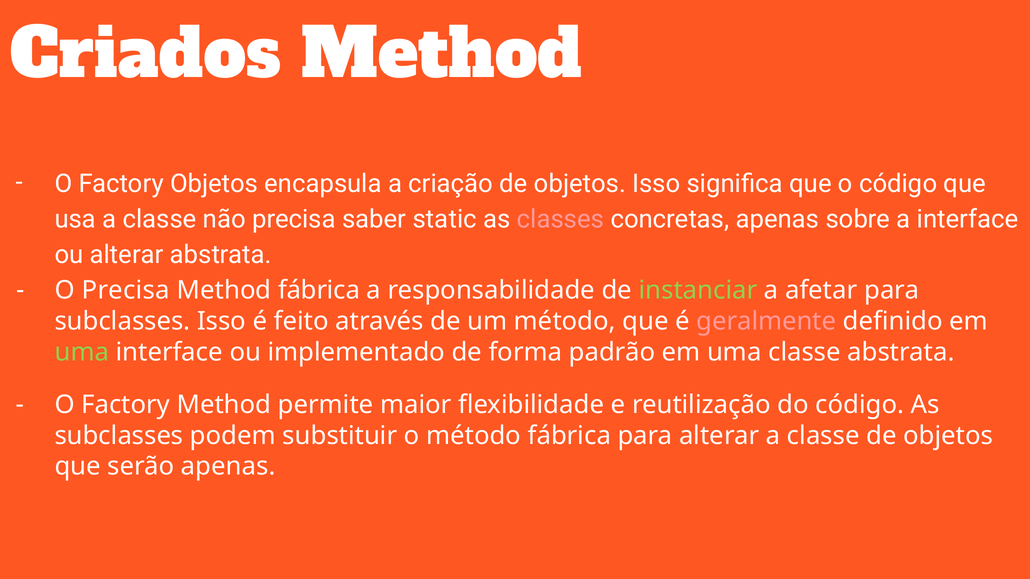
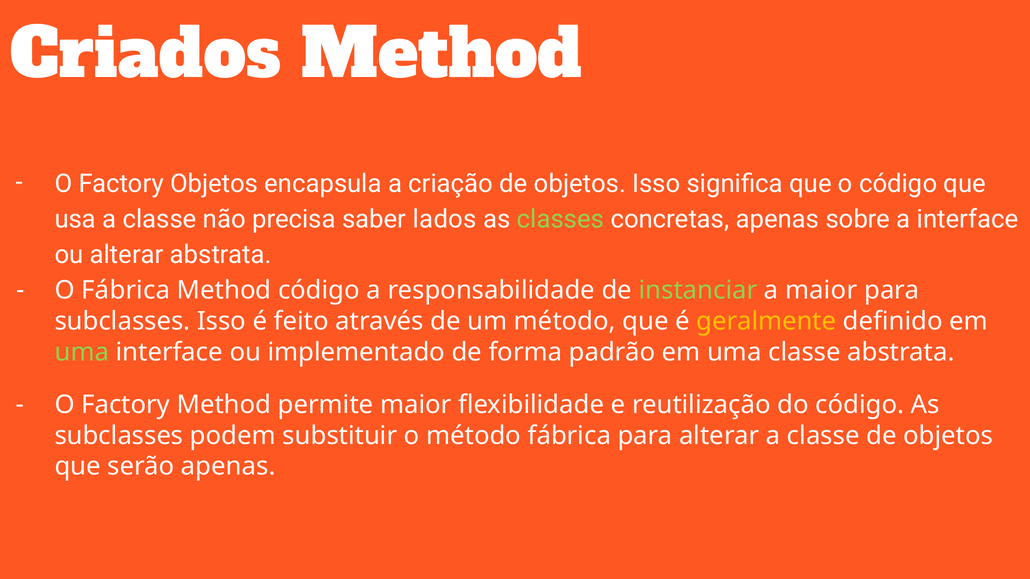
static: static -> lados (445, 220)
classes colour: pink -> light green (561, 220)
O Precisa: Precisa -> Fábrica (126, 290)
Method fábrica: fábrica -> código (319, 290)
a afetar: afetar -> maior (821, 290)
geralmente colour: pink -> yellow (766, 321)
